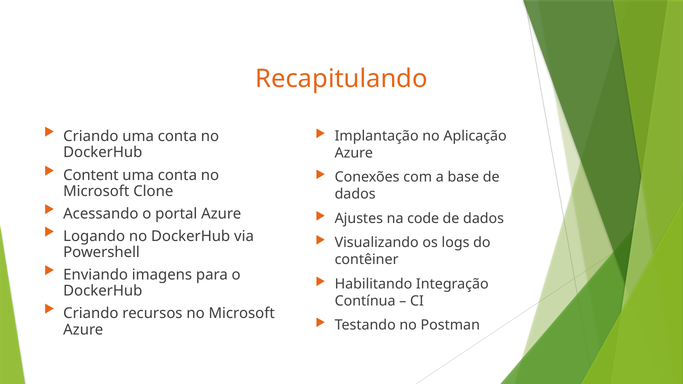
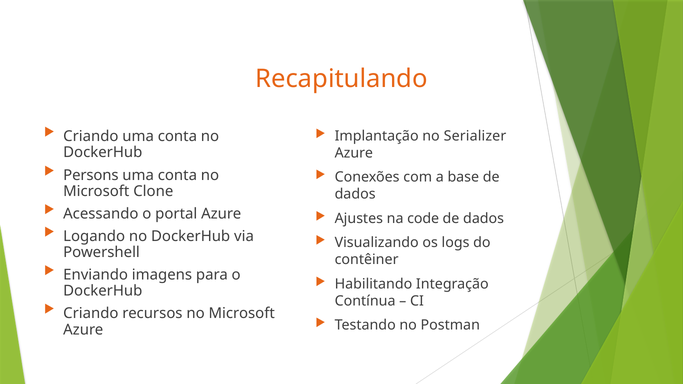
Aplicação: Aplicação -> Serializer (475, 136)
Content: Content -> Persons (91, 175)
